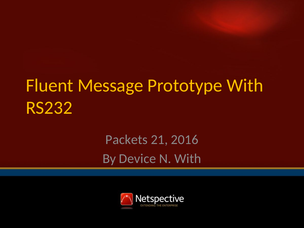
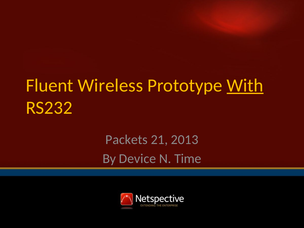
Message: Message -> Wireless (110, 85)
With underline: none -> present (245, 85)
2016: 2016 -> 2013 (185, 140)
N With: With -> Time (188, 159)
